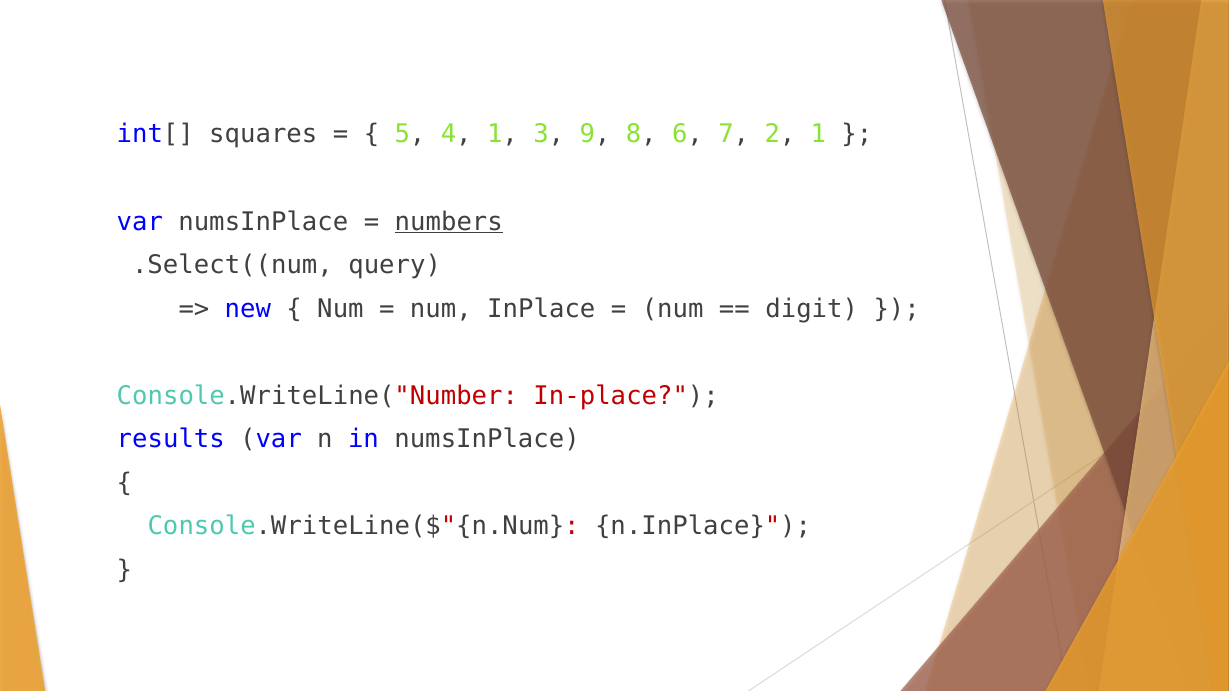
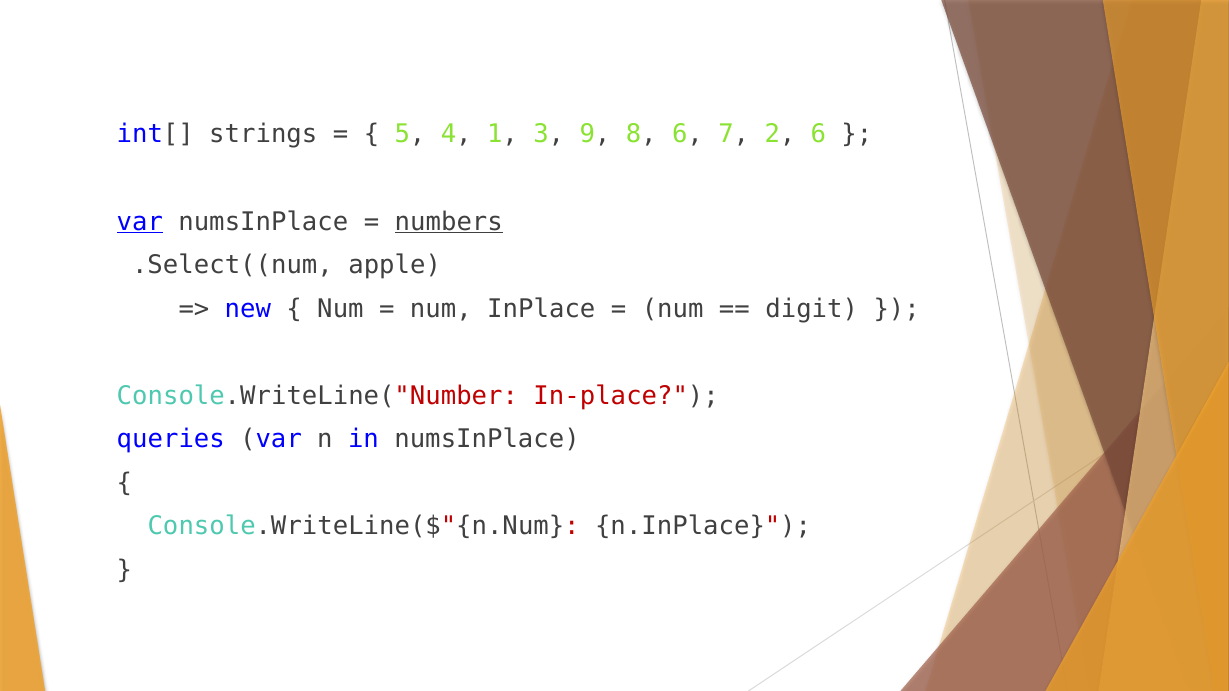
squares: squares -> strings (263, 135)
2 1: 1 -> 6 (818, 135)
var underline: none -> present (140, 222)
query: query -> apple (395, 265)
results: results -> queries (171, 440)
